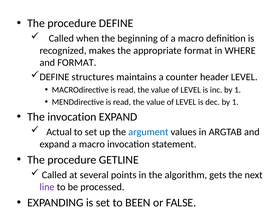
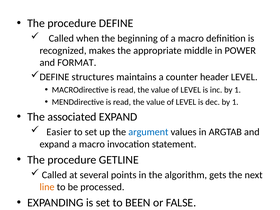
appropriate format: format -> middle (198, 50)
WHERE: WHERE -> POWER (240, 50)
The invocation: invocation -> associated (72, 117)
Actual: Actual -> Easier (59, 132)
line colour: purple -> orange (47, 187)
